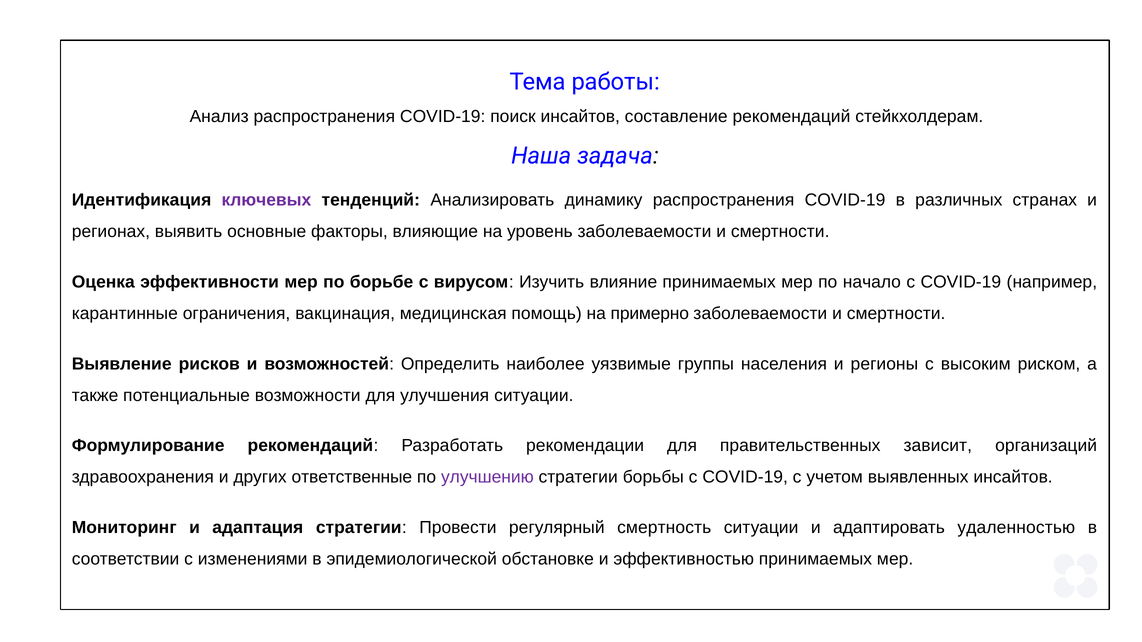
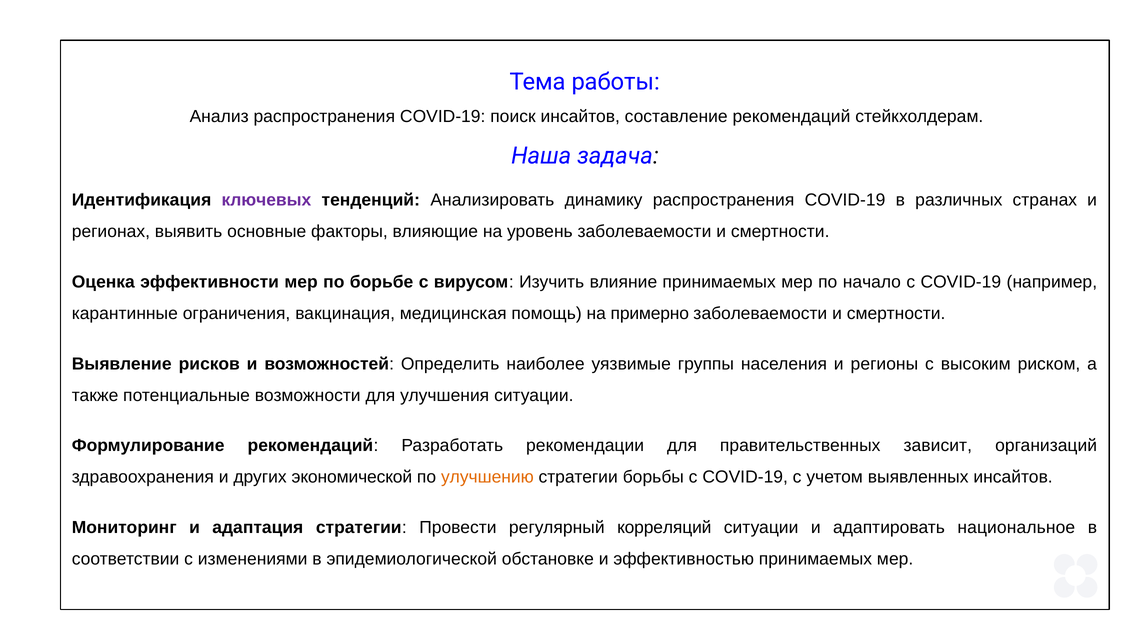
ответственные: ответственные -> экономической (352, 477)
улучшению colour: purple -> orange (487, 477)
смертность: смертность -> корреляций (664, 528)
удаленностью: удаленностью -> национальное (1016, 528)
